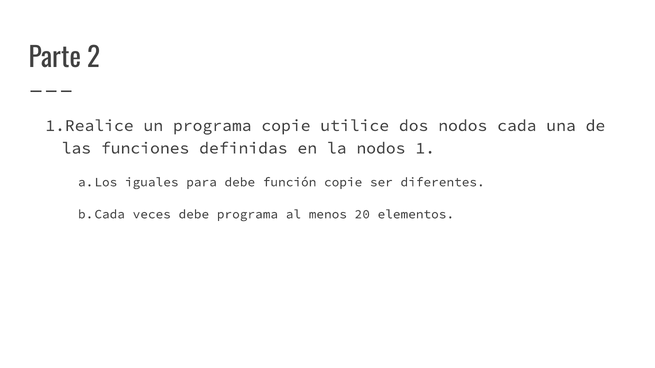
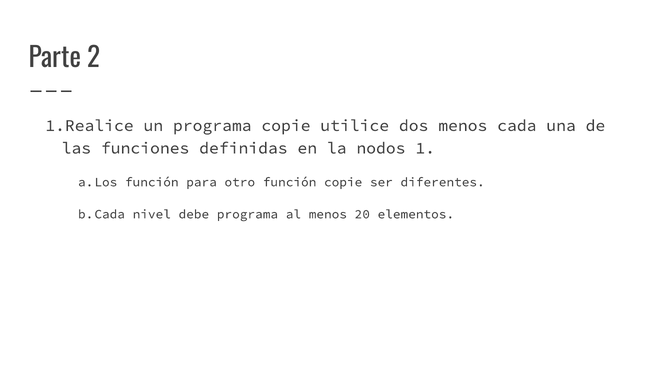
dos nodos: nodos -> menos (463, 126)
iguales: iguales -> función (152, 182)
para debe: debe -> otro (240, 182)
veces: veces -> nivel (152, 214)
